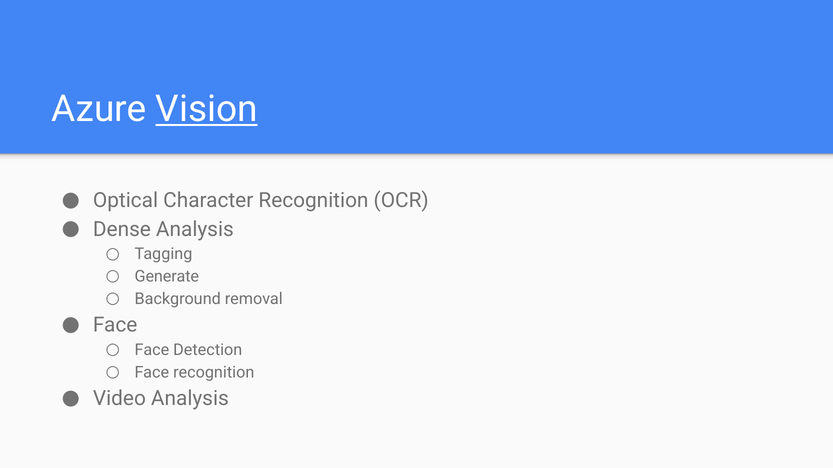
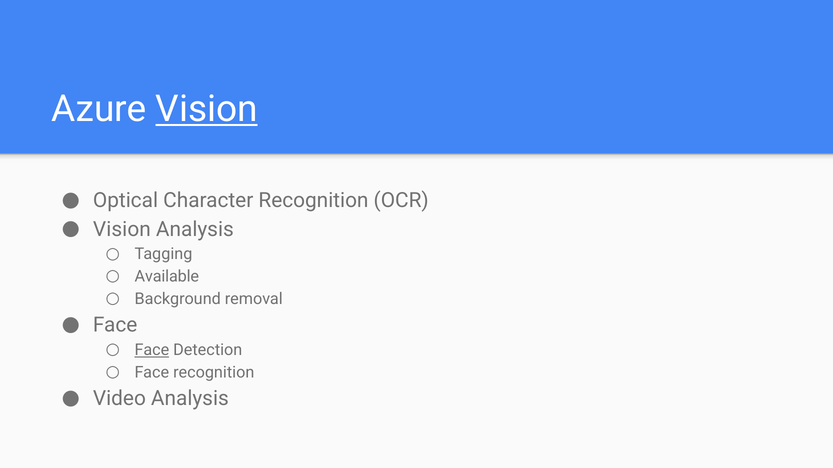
Dense: Dense -> Vision (122, 230)
Generate: Generate -> Available (167, 277)
Face underline: none -> present (152, 350)
